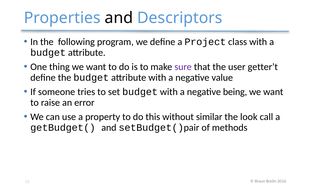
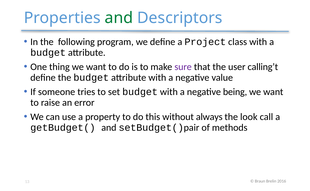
and colour: black -> green (119, 18)
getter’t: getter’t -> calling’t (263, 67)
similar: similar -> always (209, 117)
